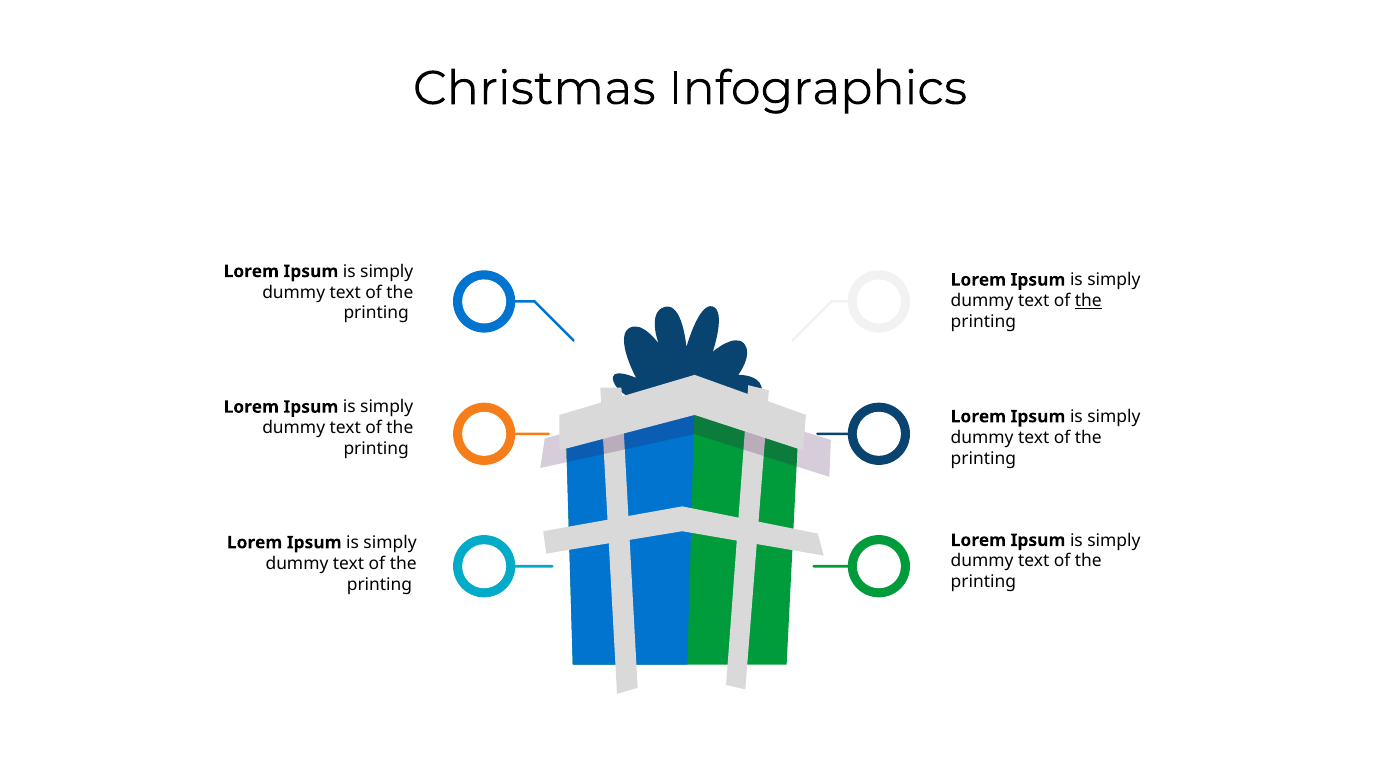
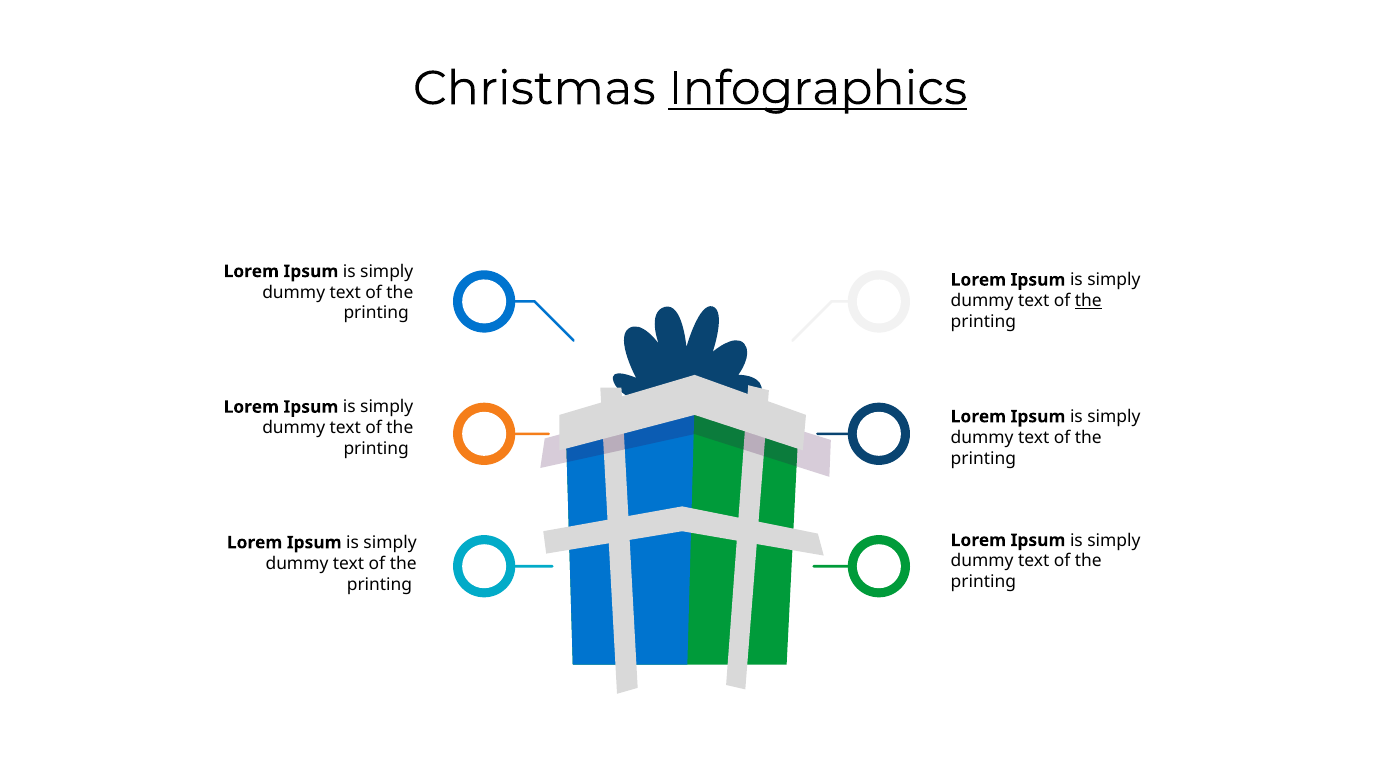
Infographics underline: none -> present (818, 88)
